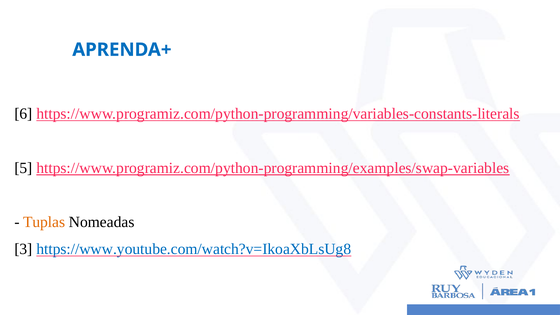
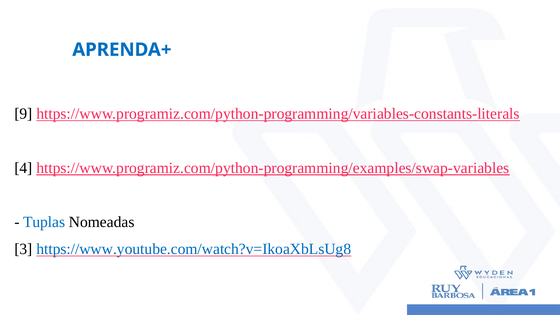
6: 6 -> 9 (23, 114)
5: 5 -> 4 (23, 168)
Tuplas colour: orange -> blue (44, 222)
